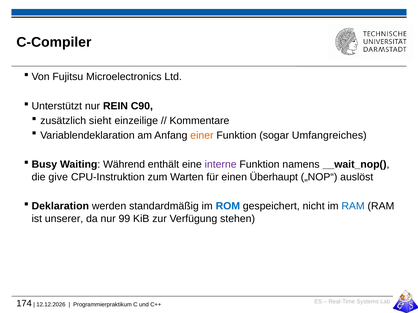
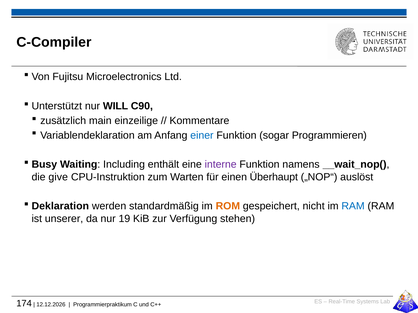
REIN: REIN -> WILL (116, 106)
sieht: sieht -> main (100, 121)
einer colour: orange -> blue (202, 135)
Umfangreiches: Umfangreiches -> Programmieren (329, 135)
Während: Während -> Including (124, 165)
ROM colour: blue -> orange (228, 207)
99: 99 -> 19 (124, 219)
